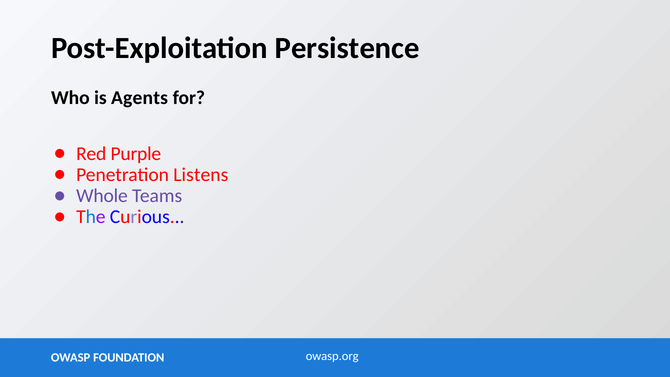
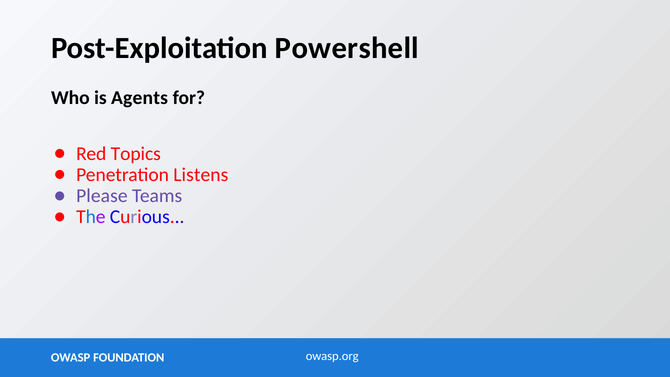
Persistence: Persistence -> Powershell (347, 48)
Purple: Purple -> Topics (136, 154)
Whole: Whole -> Please (102, 196)
